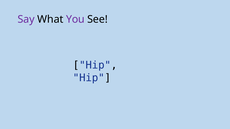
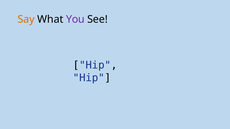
Say colour: purple -> orange (26, 19)
